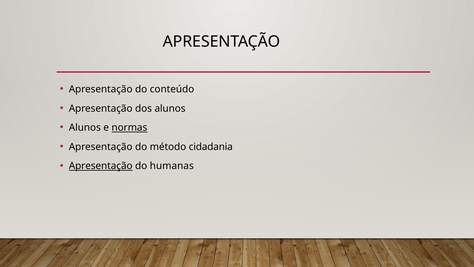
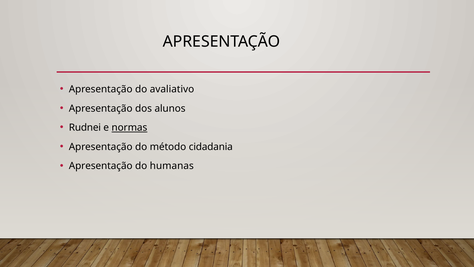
conteúdo: conteúdo -> avaliativo (172, 89)
Alunos: Alunos -> Rudnei (85, 127)
Apresentação underline: present -> none (101, 166)
